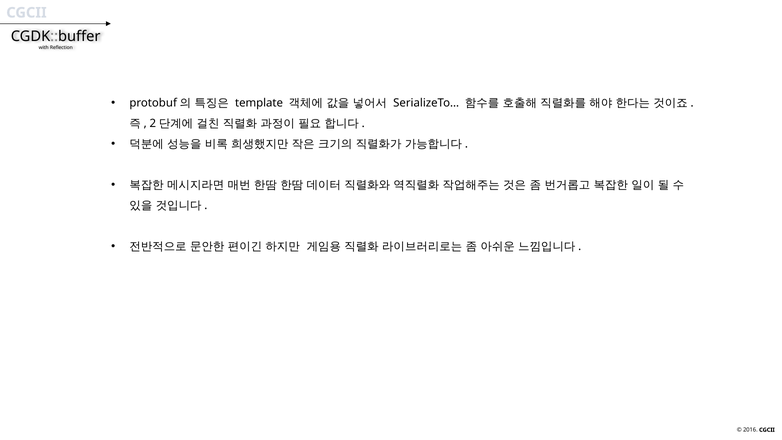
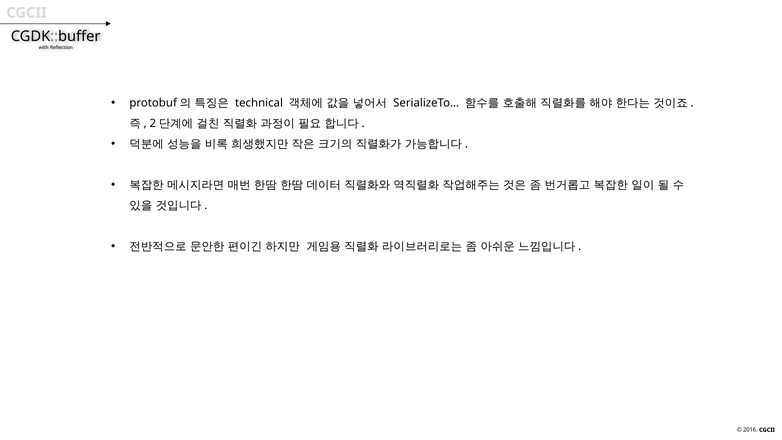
template: template -> technical (259, 103)
